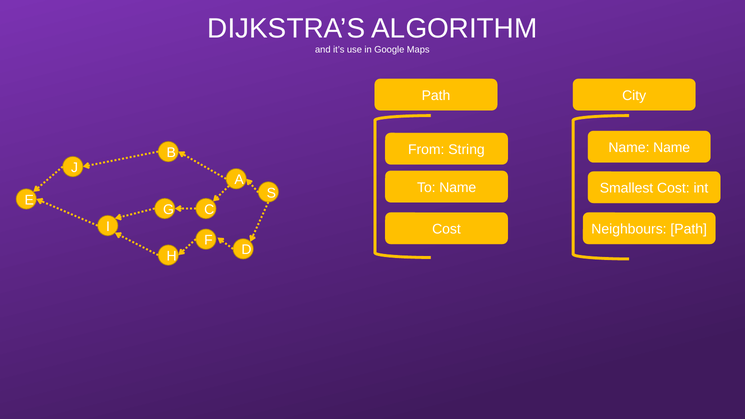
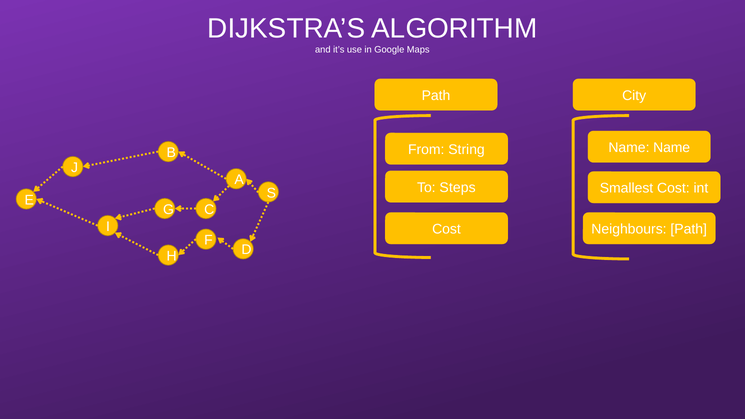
To Name: Name -> Steps (458, 188)
